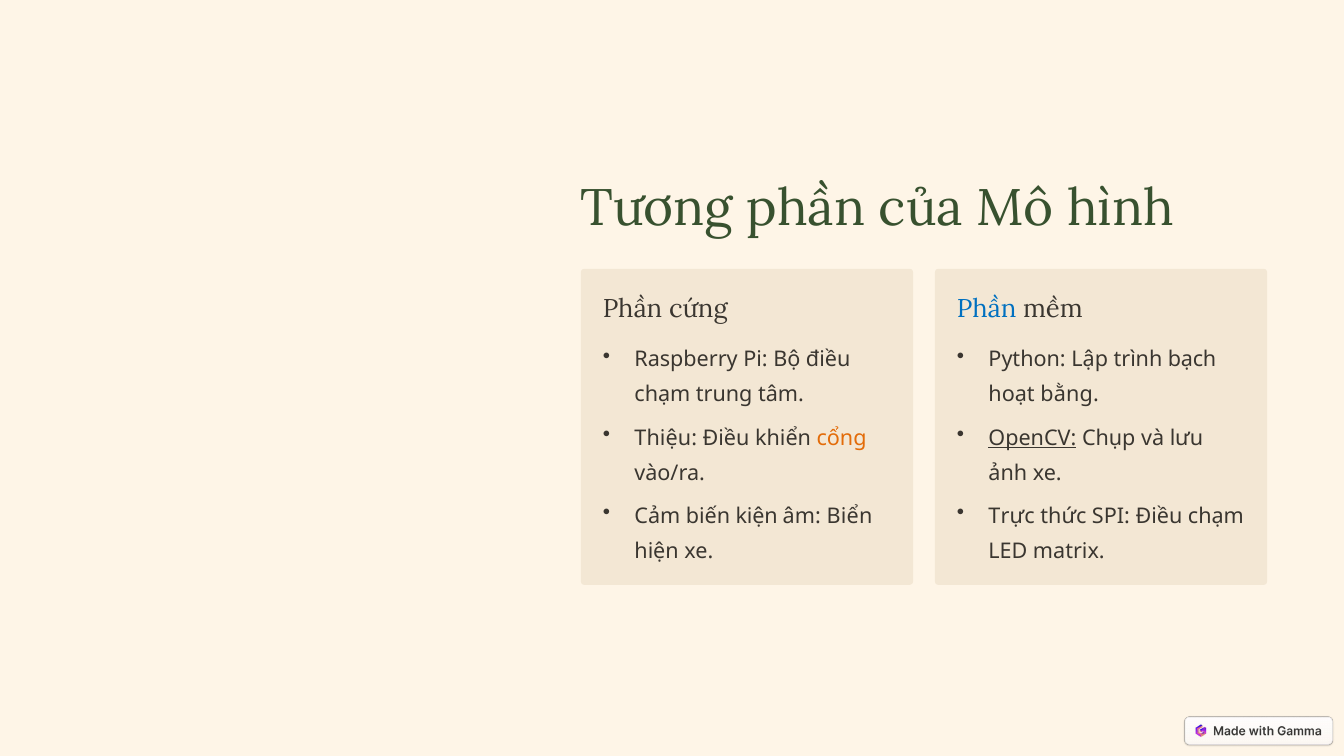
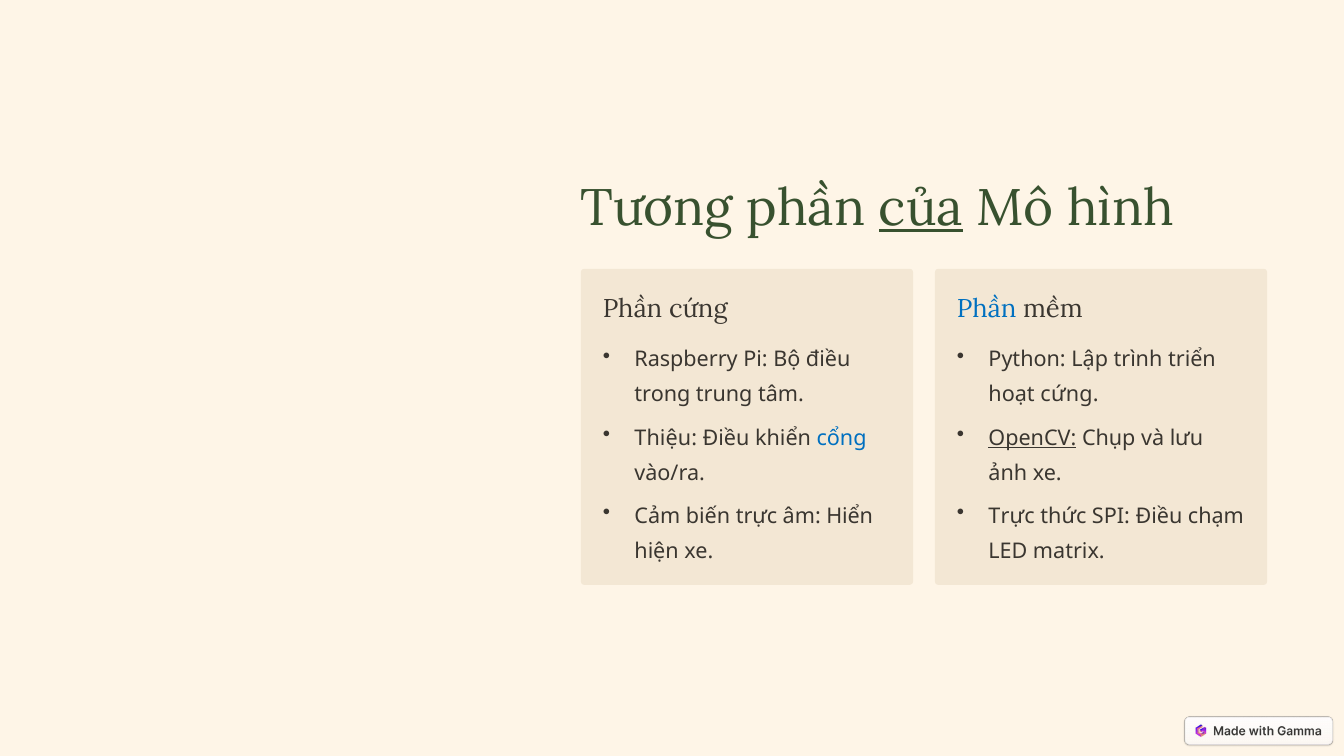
của underline: none -> present (921, 208)
bạch: bạch -> triển (1192, 360)
chạm: chạm -> trong (662, 395)
hoạt bằng: bằng -> cứng (1070, 395)
cổng colour: orange -> blue (842, 438)
biến kiện: kiện -> trực (757, 516)
Biển: Biển -> Hiển (850, 516)
